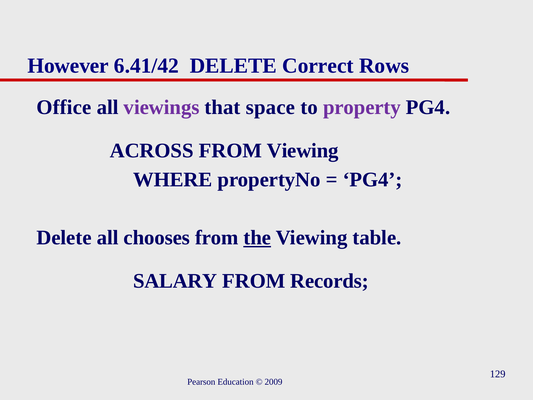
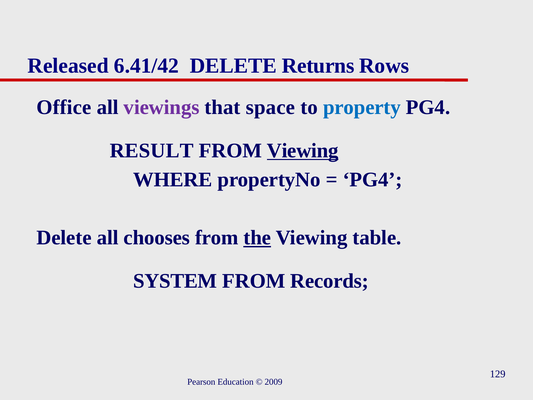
However: However -> Released (68, 66)
Correct: Correct -> Returns (318, 66)
property colour: purple -> blue (362, 107)
ACROSS: ACROSS -> RESULT (152, 150)
Viewing underline: none -> present (303, 150)
SALARY: SALARY -> SYSTEM (175, 281)
